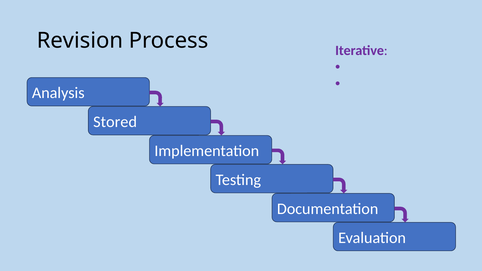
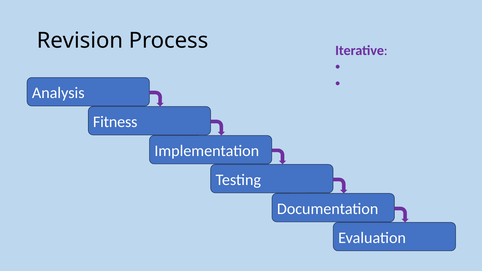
Stored: Stored -> Fitness (115, 122)
